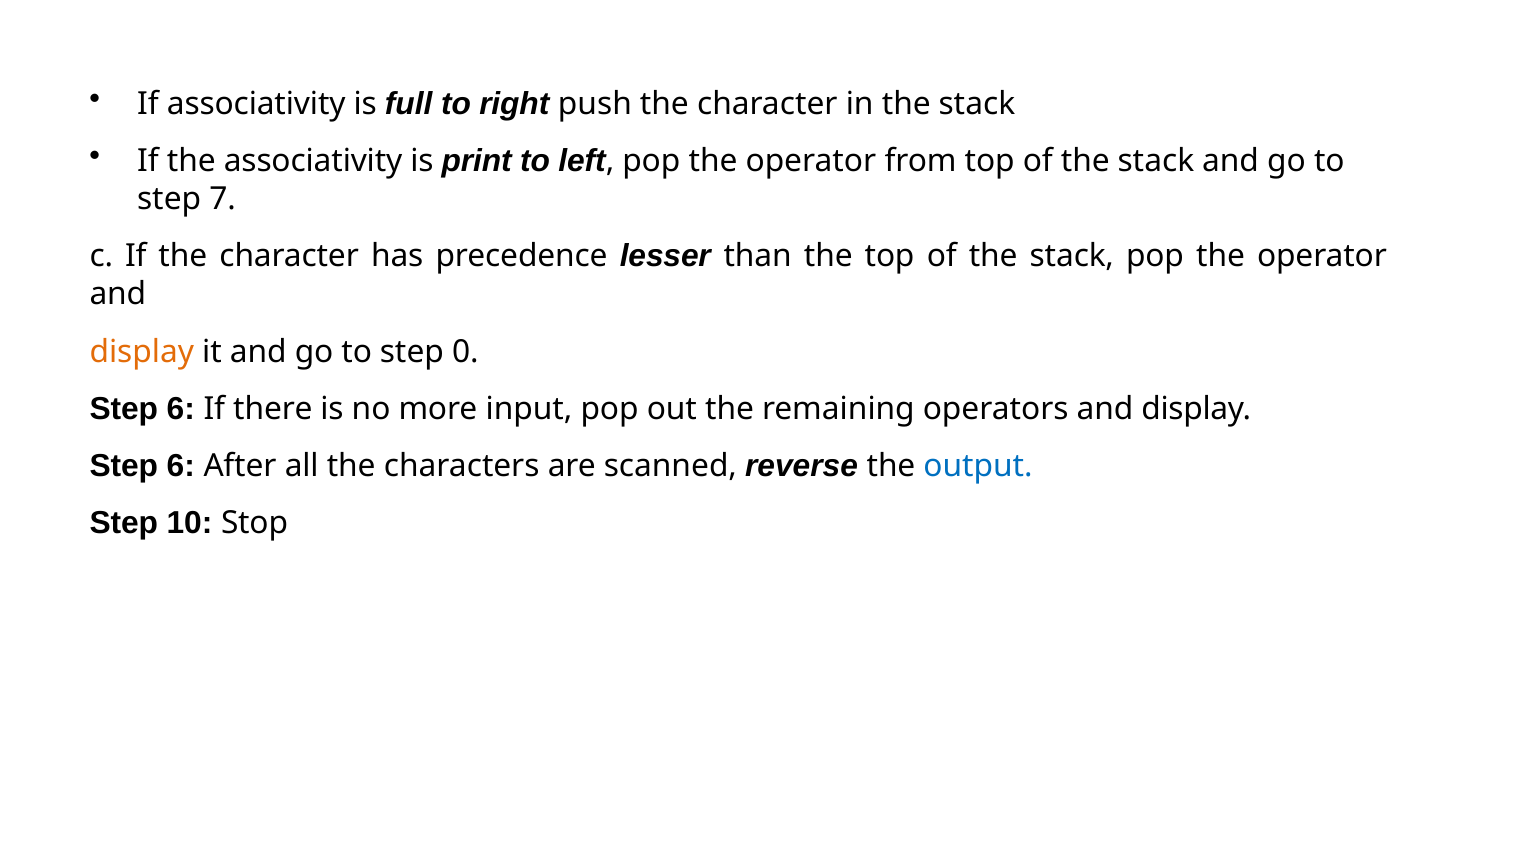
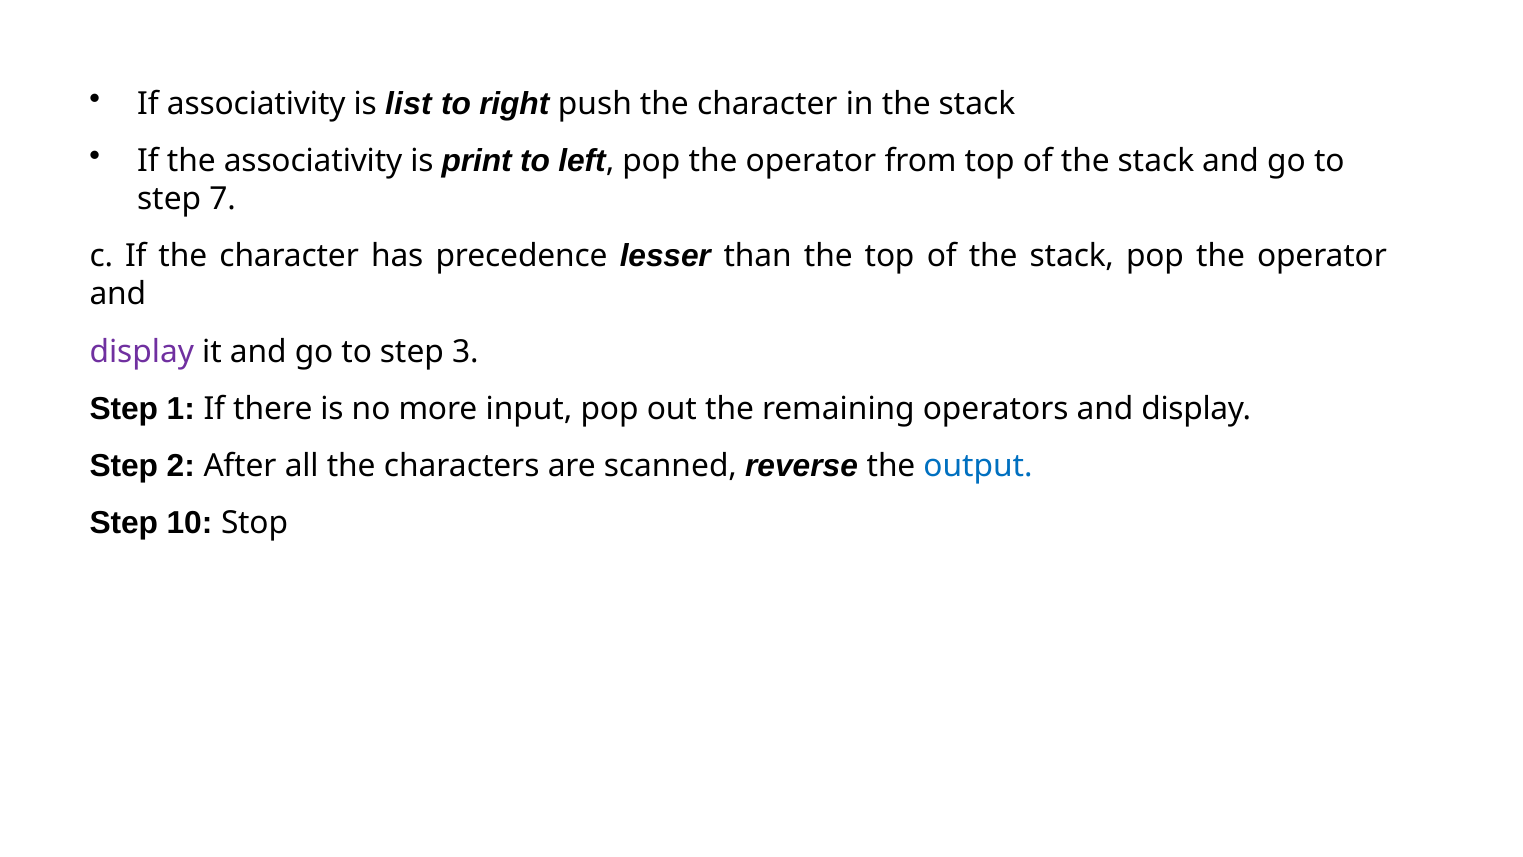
full: full -> list (408, 104)
display colour: orange -> purple (142, 351)
0: 0 -> 3 (465, 351)
6: 6 -> 1 (181, 409)
6: 6 -> 2 (181, 466)
